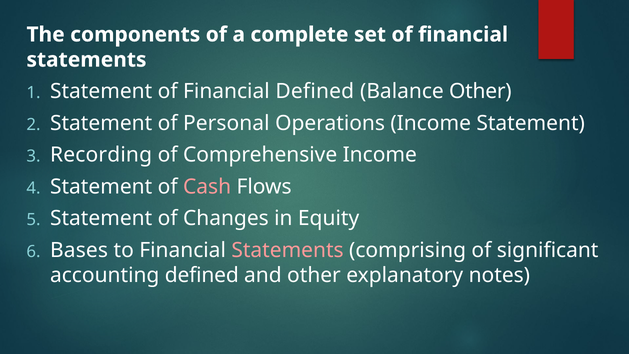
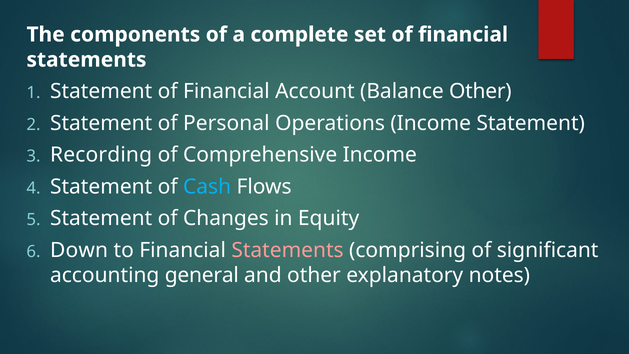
Financial Defined: Defined -> Account (315, 91)
Cash colour: pink -> light blue (207, 187)
Bases: Bases -> Down (79, 250)
accounting defined: defined -> general (202, 275)
